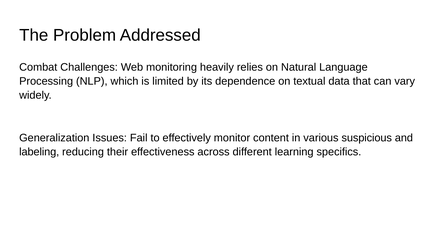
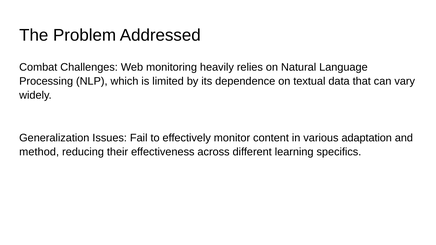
suspicious: suspicious -> adaptation (367, 138)
labeling: labeling -> method (39, 152)
